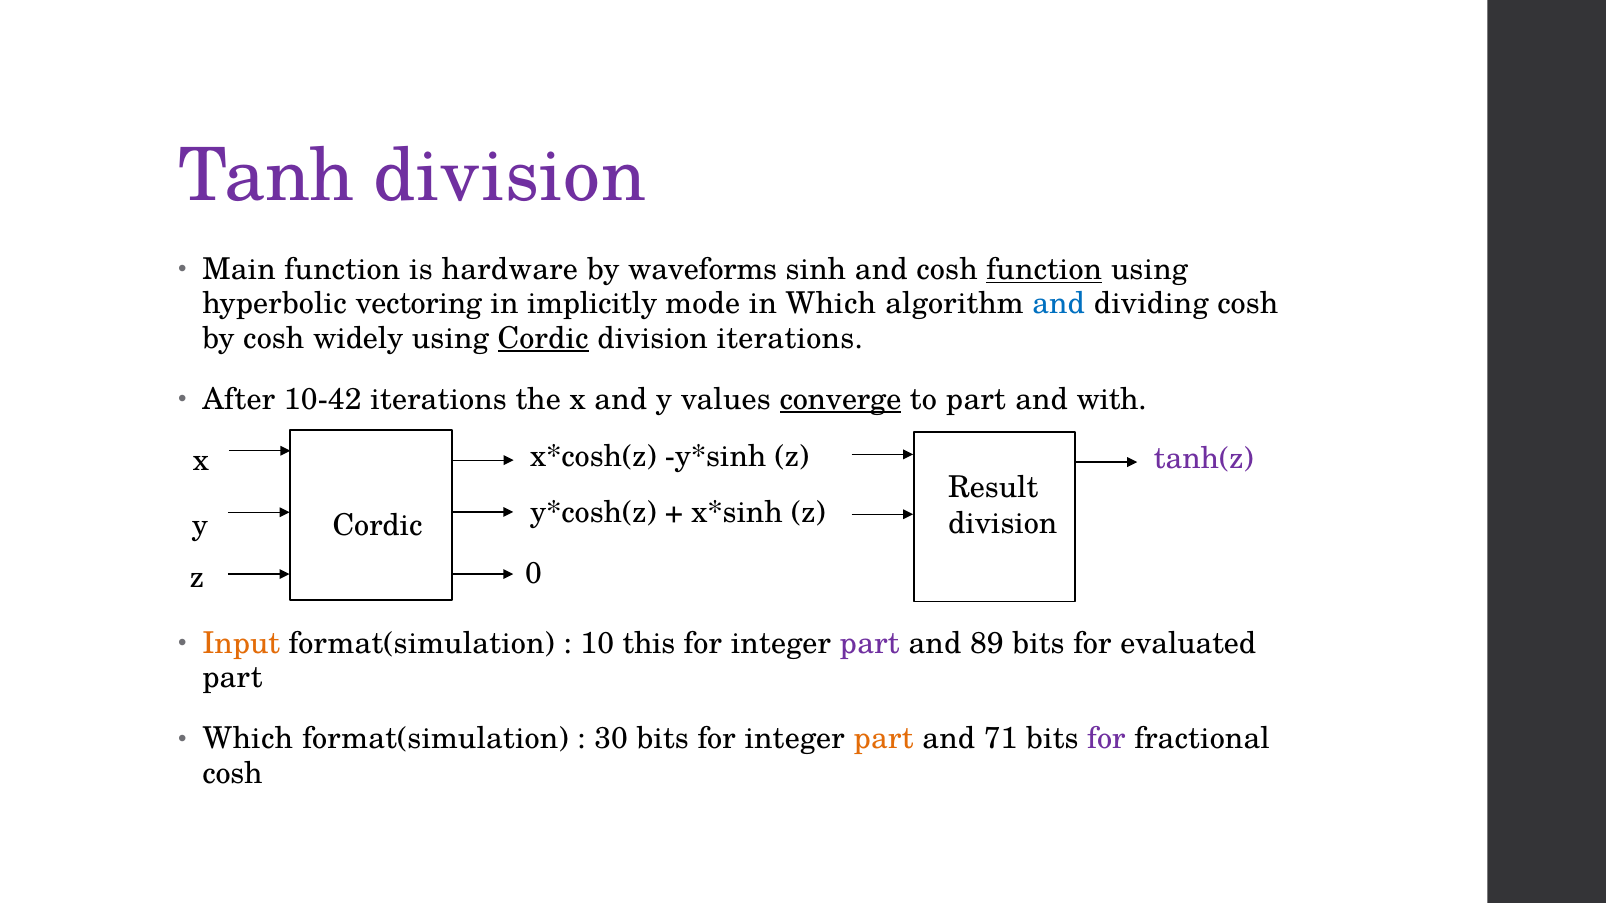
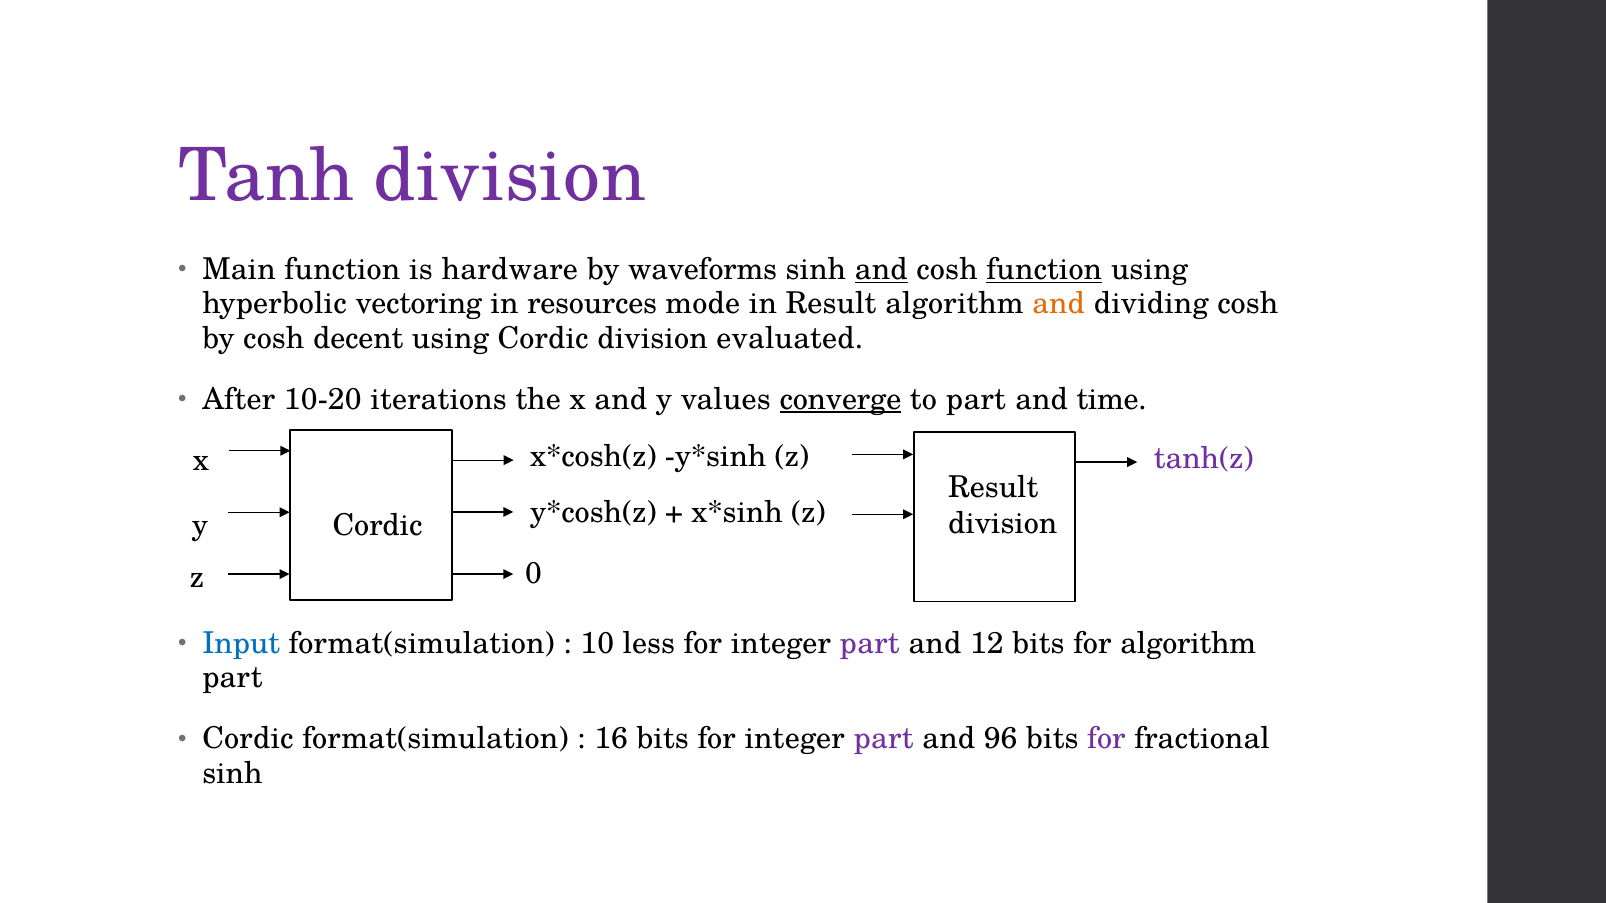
and underline: none -> present (881, 270)
implicitly: implicitly -> resources (592, 304)
in Which: Which -> Result (831, 304)
and colour: blue -> orange (1059, 304)
widely: widely -> decent (358, 338)
Cordic underline: present -> none (543, 338)
division iterations: iterations -> evaluated (790, 338)
10-42: 10-42 -> 10-20 (323, 400)
with: with -> time (1112, 400)
Input colour: orange -> blue (241, 644)
this: this -> less (649, 644)
89: 89 -> 12 (987, 644)
for evaluated: evaluated -> algorithm (1188, 644)
Which: Which -> Cordic (248, 739)
30: 30 -> 16 (611, 739)
part colour: orange -> purple (884, 739)
71: 71 -> 96 (1001, 739)
cosh: cosh -> sinh (232, 774)
